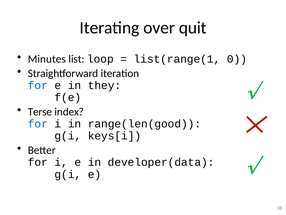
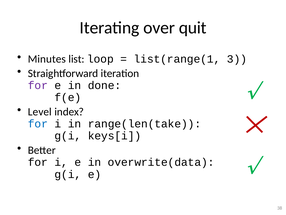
0: 0 -> 3 (237, 59)
for colour: blue -> purple (38, 85)
they: they -> done (105, 85)
Terse: Terse -> Level (40, 112)
range(len(good: range(len(good -> range(len(take (144, 124)
developer(data: developer(data -> overwrite(data (161, 162)
